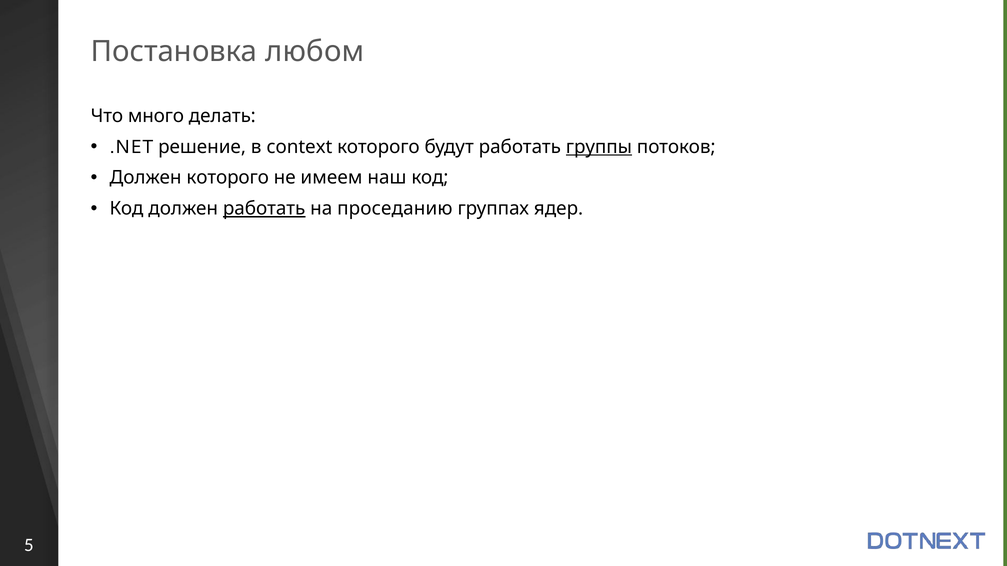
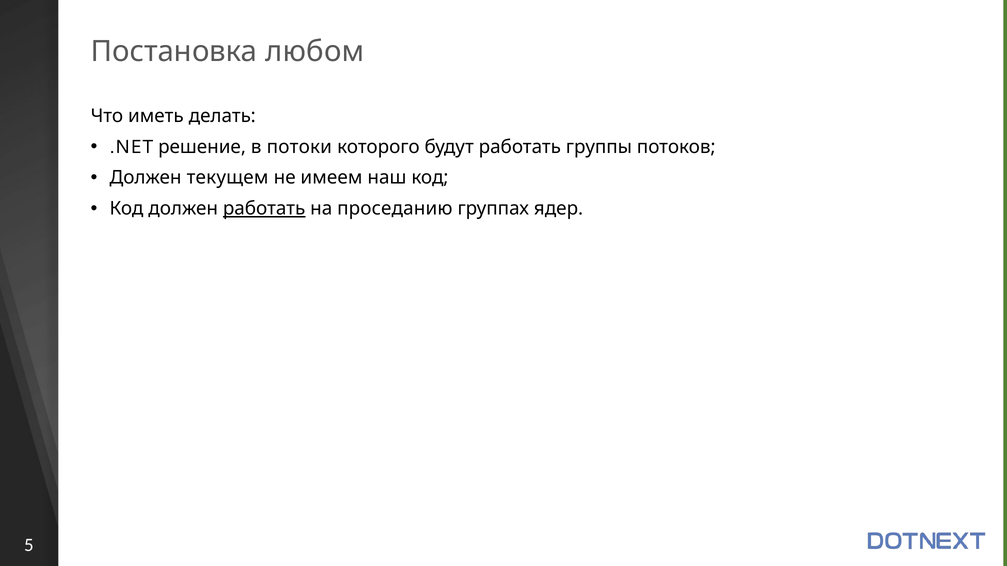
много: много -> иметь (156, 116)
context: context -> потоки (299, 147)
группы underline: present -> none (599, 147)
Должен которого: которого -> текущем (228, 178)
